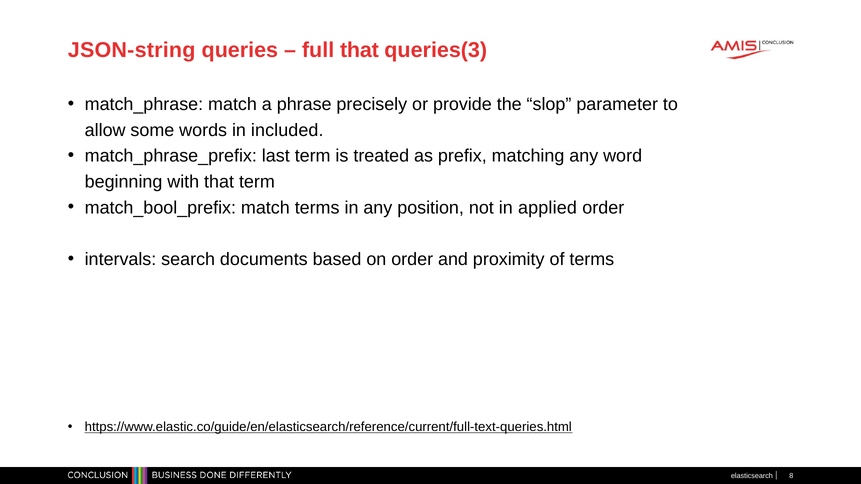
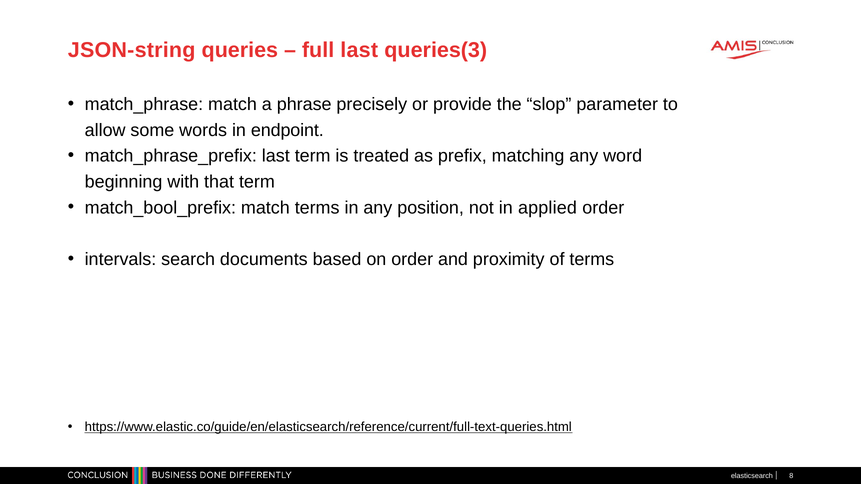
full that: that -> last (359, 50)
included: included -> endpoint (287, 130)
